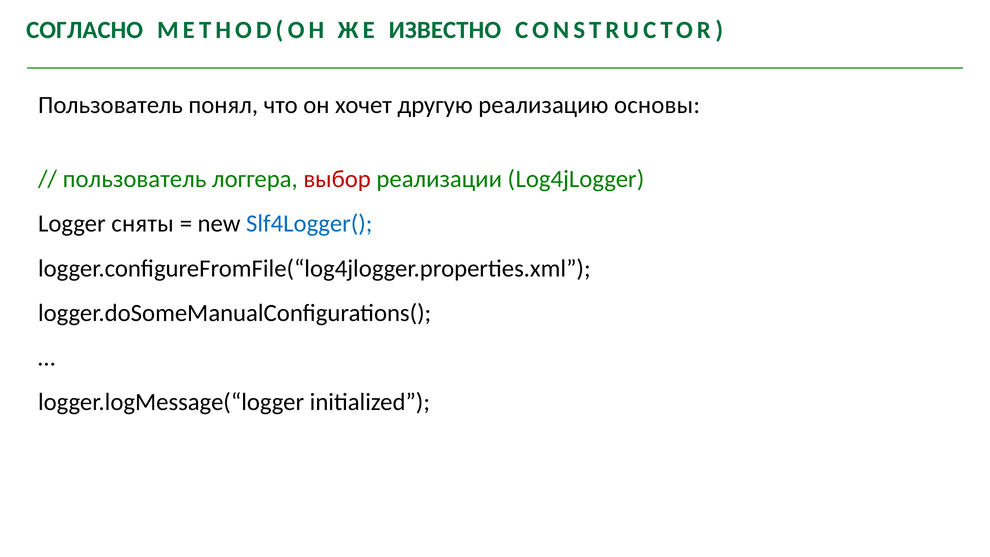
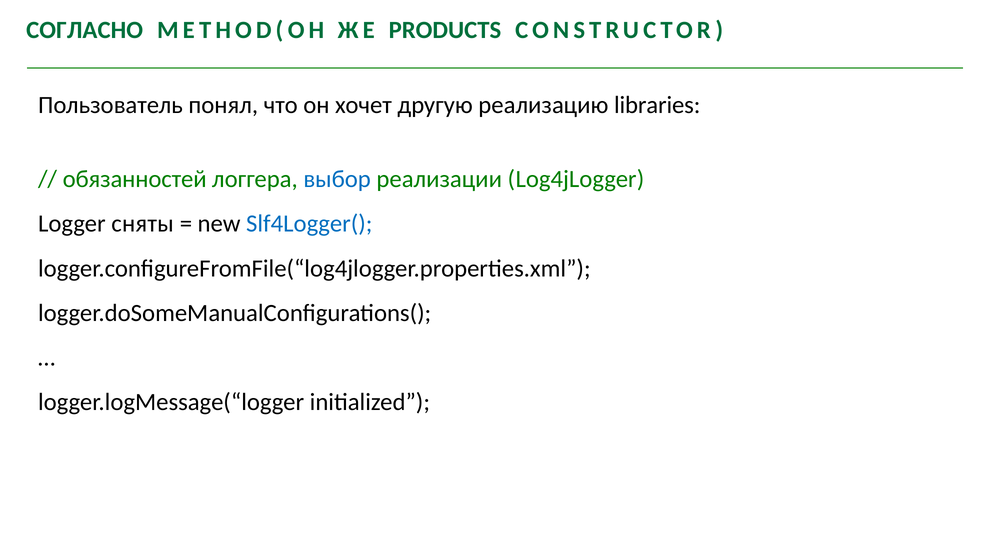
ИЗВЕСТНО: ИЗВЕСТНО -> PRODUCTS (445, 30)
основы: основы -> libraries (657, 105)
пользователь: пользователь -> обязанностей (135, 179)
выбор colour: red -> blue (337, 179)
